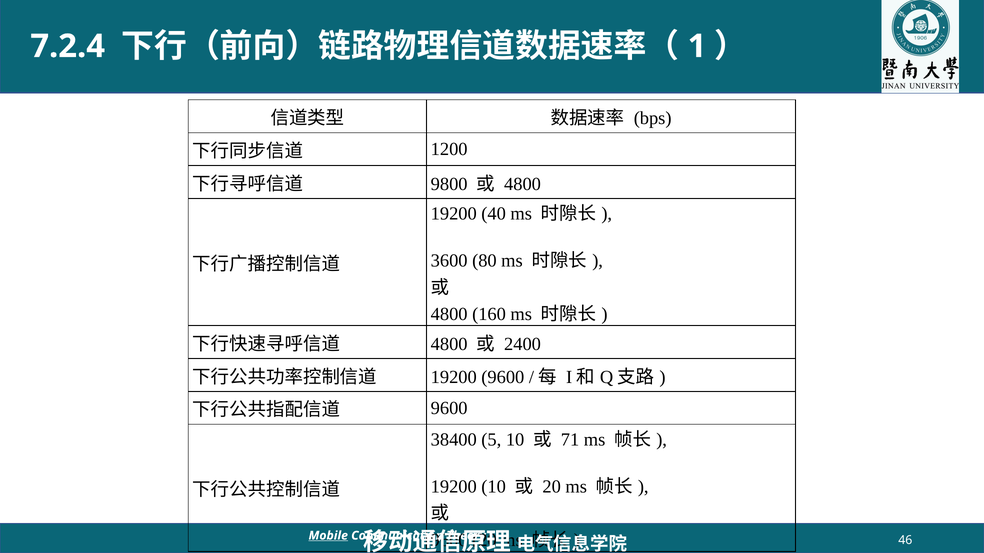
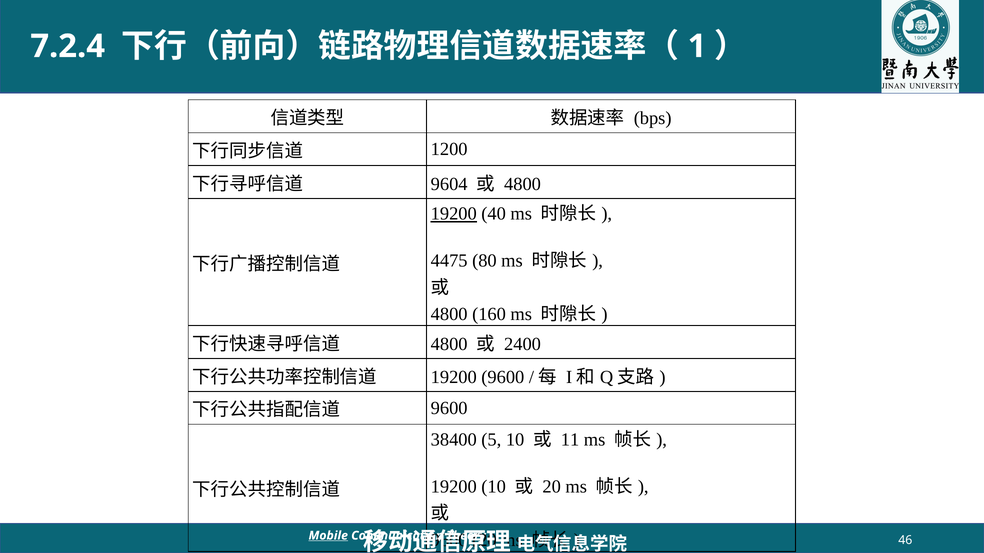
9800: 9800 -> 9604 (449, 184)
19200 underline: none -> present (454, 214)
3600: 3600 -> 4475 (449, 261)
71: 71 -> 11 (570, 440)
